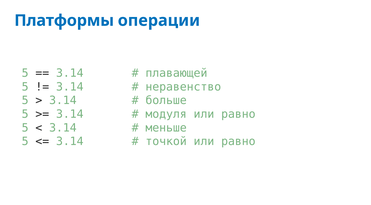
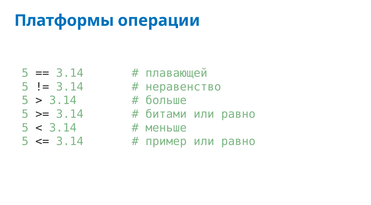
модуля: модуля -> битами (166, 115)
точкой: точкой -> пример (166, 142)
